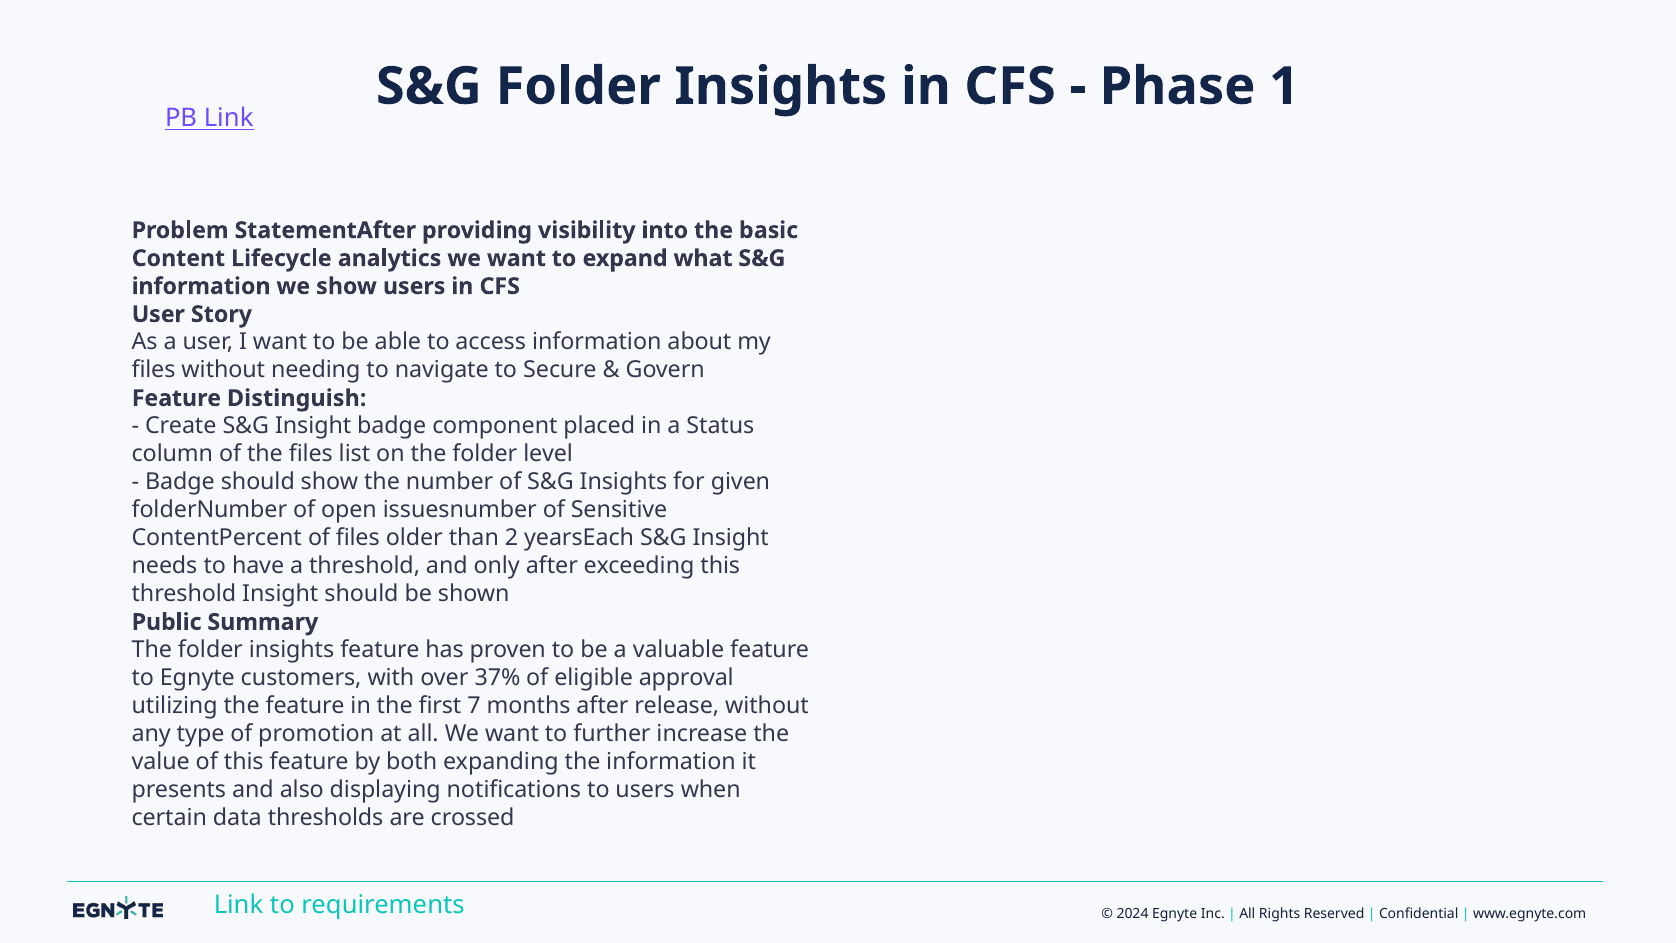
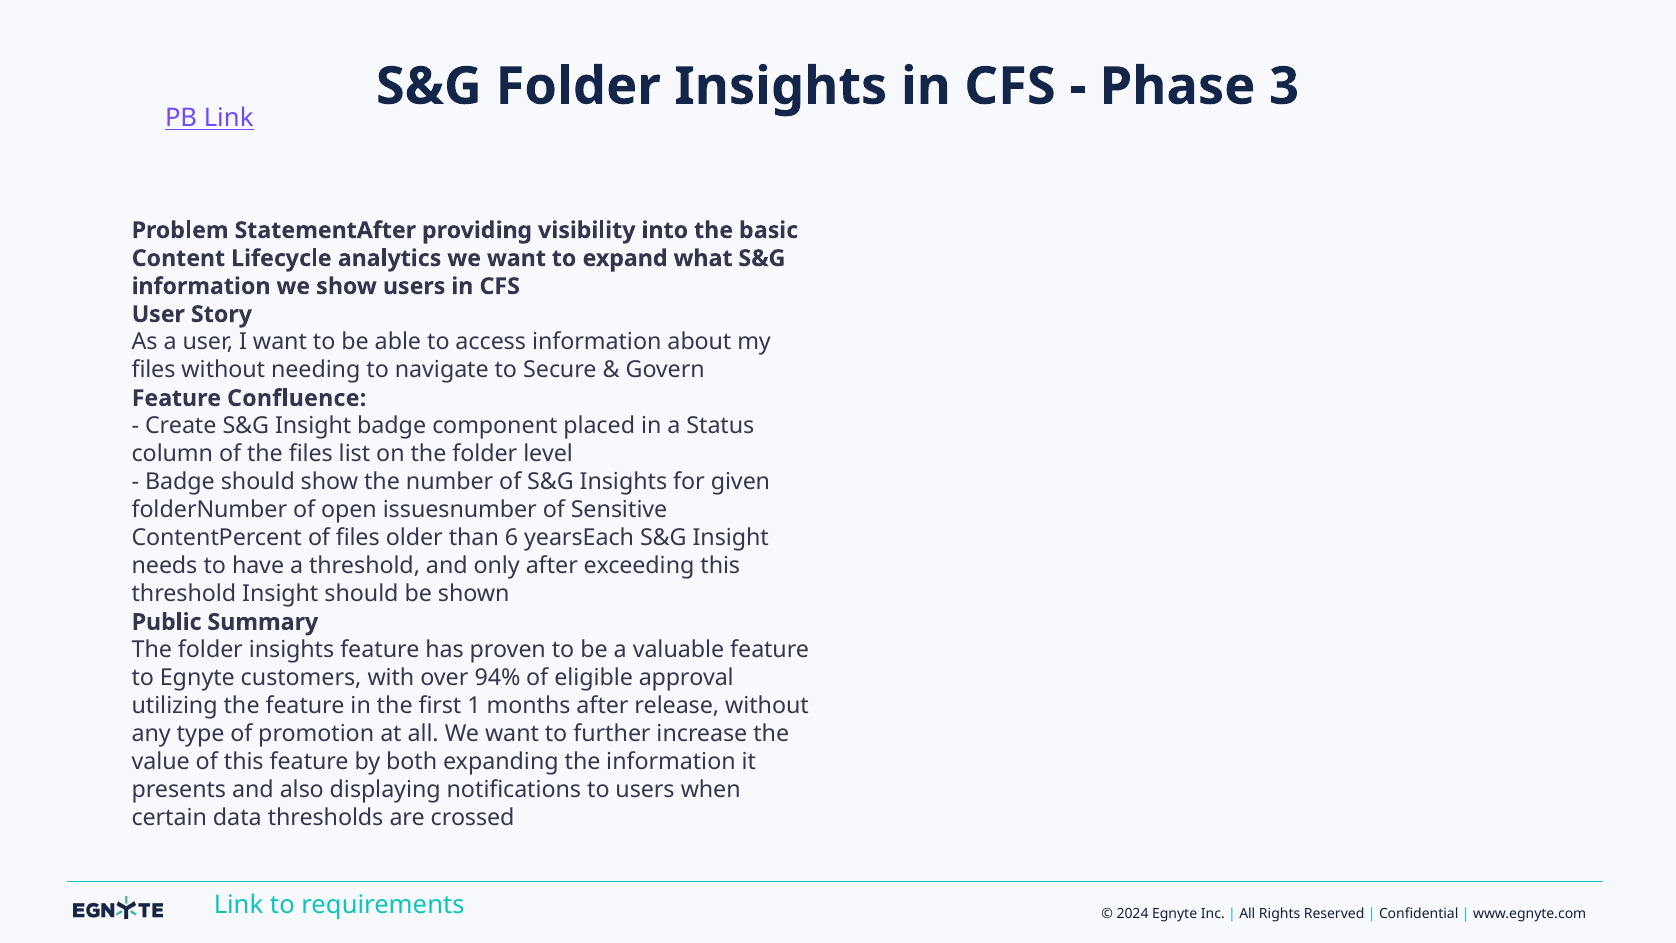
1: 1 -> 3 (1284, 86)
Distinguish: Distinguish -> Confluence (297, 398)
2: 2 -> 6 (512, 538)
37%: 37% -> 94% (497, 678)
7: 7 -> 1 (474, 706)
